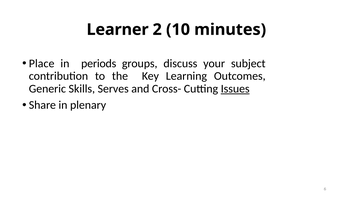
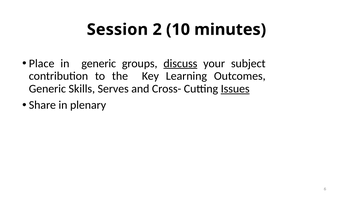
Learner: Learner -> Session (117, 30)
in periods: periods -> generic (99, 64)
discuss underline: none -> present (180, 64)
